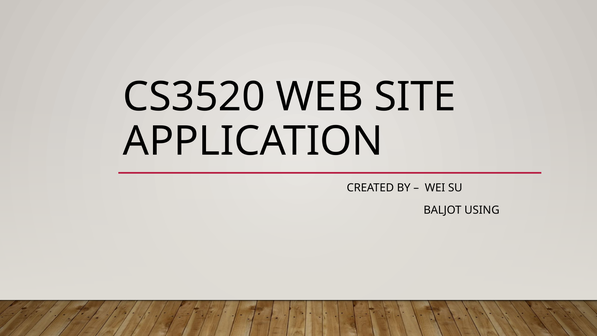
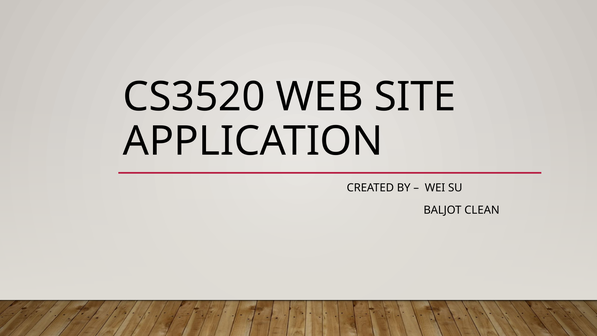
USING: USING -> CLEAN (482, 210)
